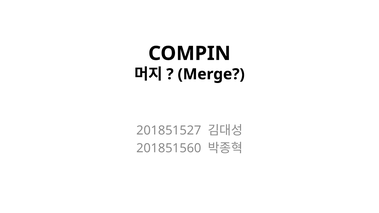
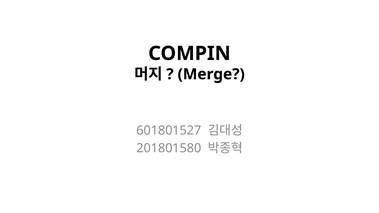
201851527: 201851527 -> 601801527 (169, 131)
201851560: 201851560 -> 201801580 (169, 148)
